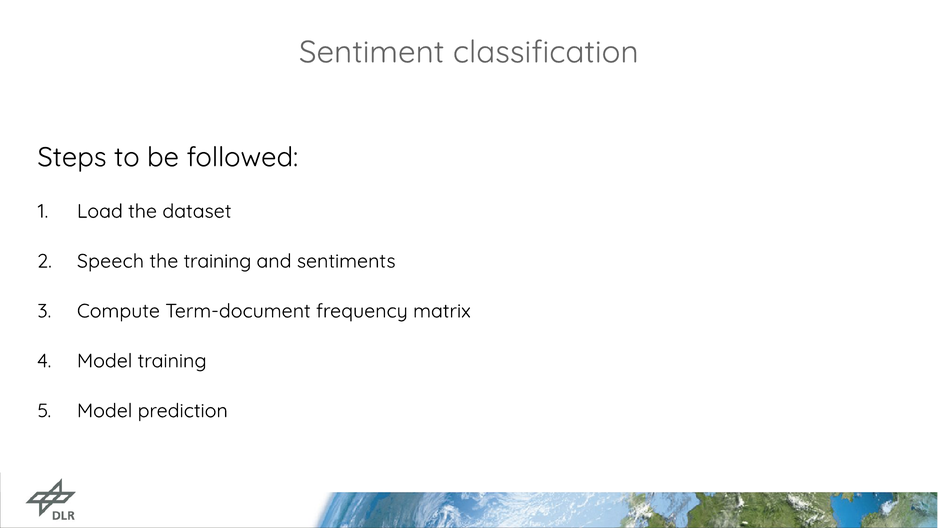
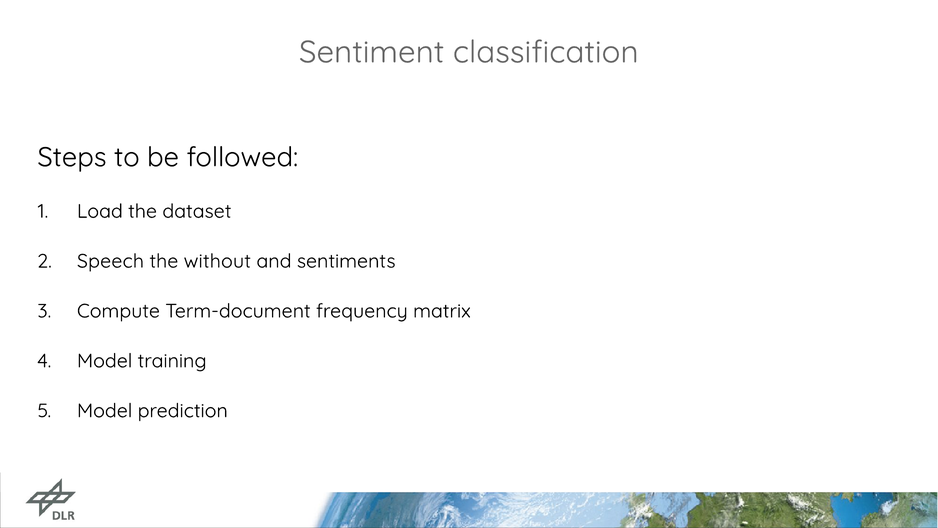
the training: training -> without (217, 261)
